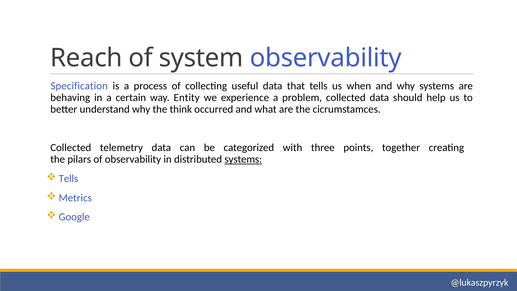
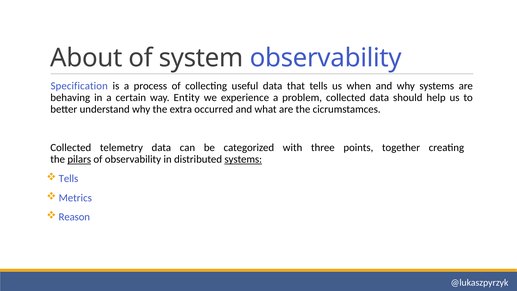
Reach: Reach -> About (86, 58)
think: think -> extra (181, 109)
pilars underline: none -> present (79, 159)
Google: Google -> Reason (74, 217)
